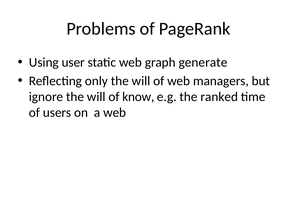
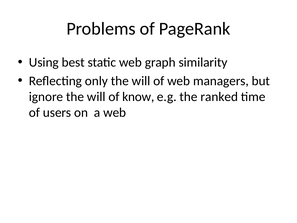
user: user -> best (73, 62)
generate: generate -> similarity (203, 62)
